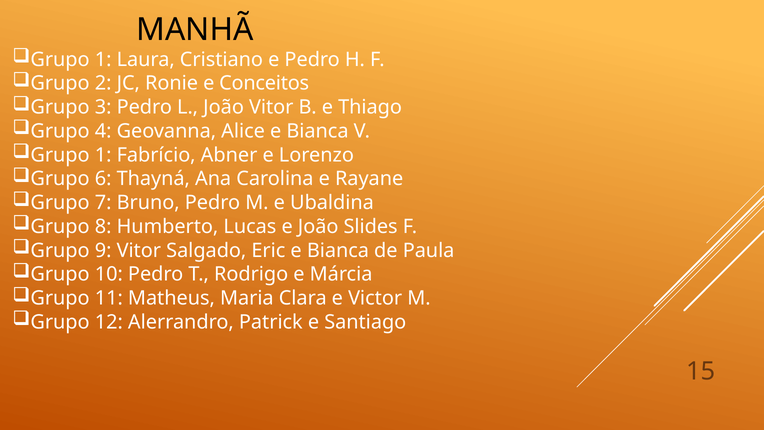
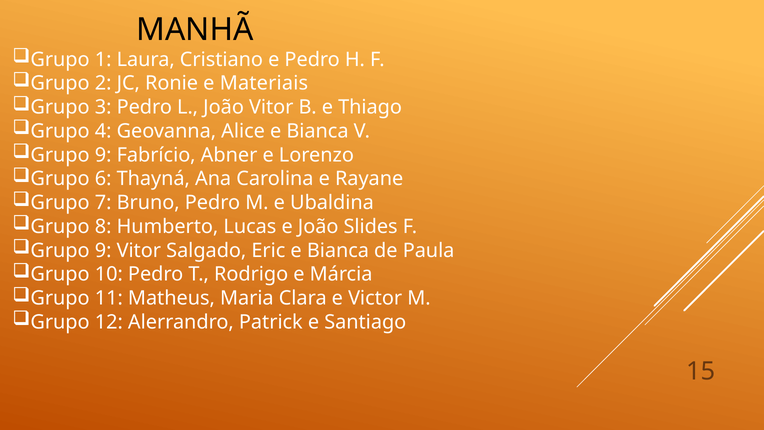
Conceitos: Conceitos -> Materiais (264, 83)
1: 1 -> 9 (103, 155)
